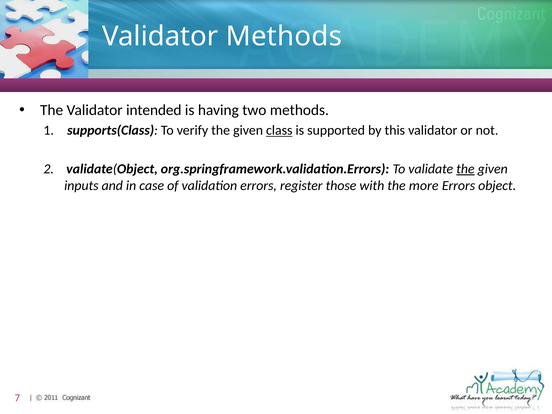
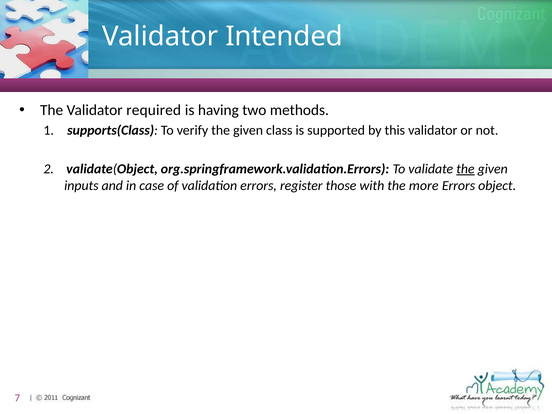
Validator Methods: Methods -> Intended (284, 36)
intended: intended -> required (154, 110)
class underline: present -> none (279, 130)
